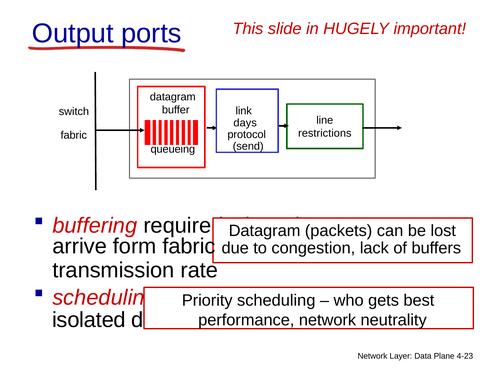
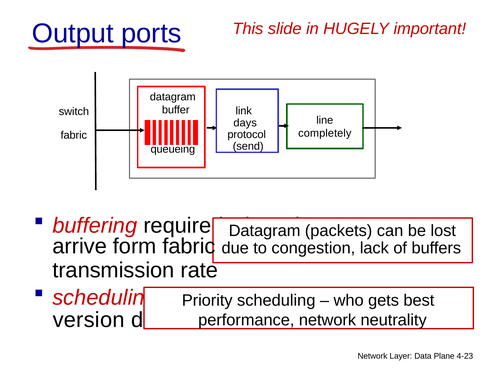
restrictions: restrictions -> completely (325, 133)
isolated: isolated -> version (89, 320)
